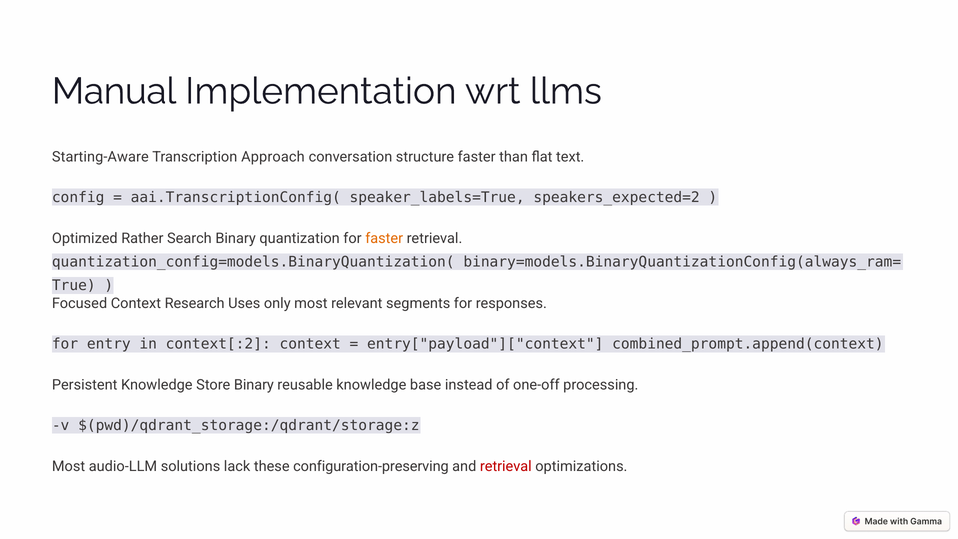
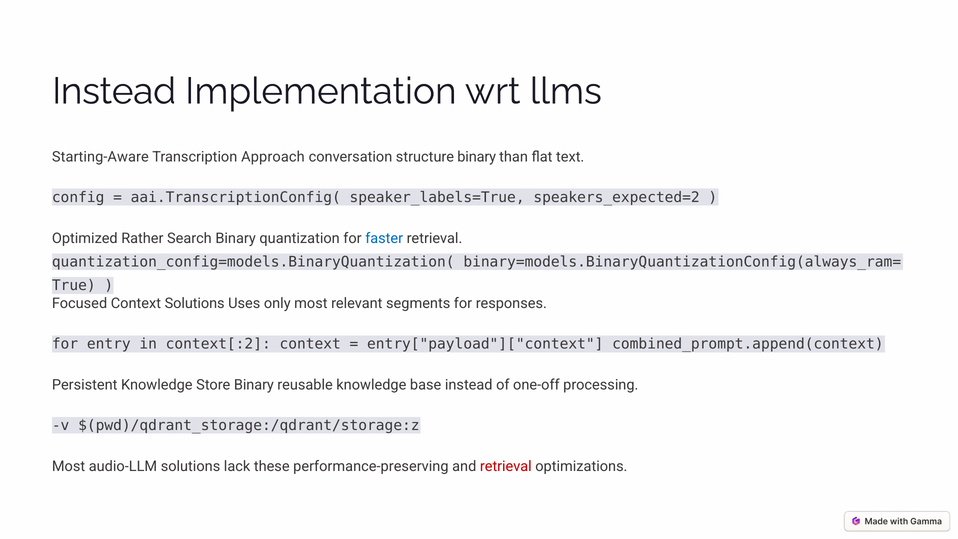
Manual: Manual -> Instead (114, 91)
structure faster: faster -> binary (477, 157)
faster colour: orange -> blue (384, 238)
Context Research: Research -> Solutions (195, 303)
configuration-preserving: configuration-preserving -> performance-preserving (371, 466)
